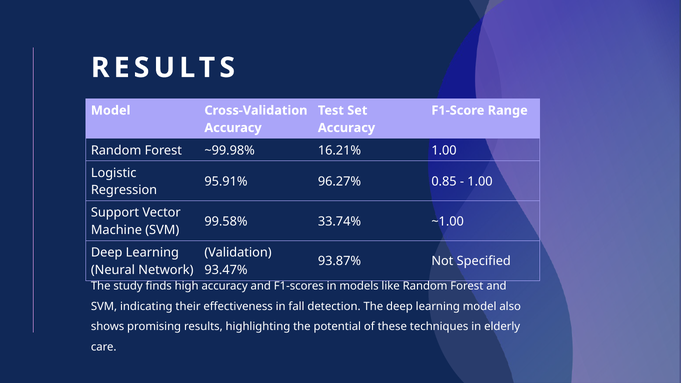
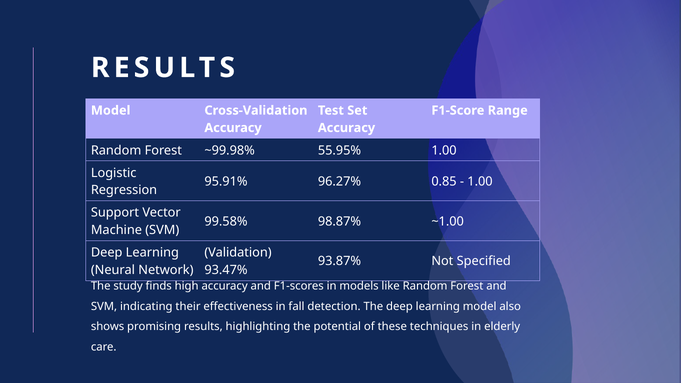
16.21%: 16.21% -> 55.95% (339, 150)
33.74%: 33.74% -> 98.87% (339, 221)
